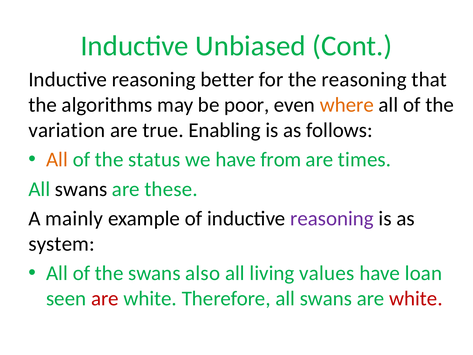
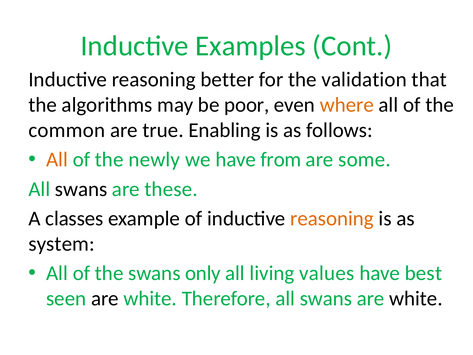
Unbiased: Unbiased -> Examples (251, 46)
the reasoning: reasoning -> validation (364, 80)
variation: variation -> common (67, 130)
status: status -> newly (154, 160)
times: times -> some (365, 160)
mainly: mainly -> classes (74, 218)
reasoning colour: purple -> orange (332, 218)
also: also -> only (203, 273)
loan: loan -> best (423, 273)
are colour: red -> black (105, 298)
white colour: red -> black (416, 298)
